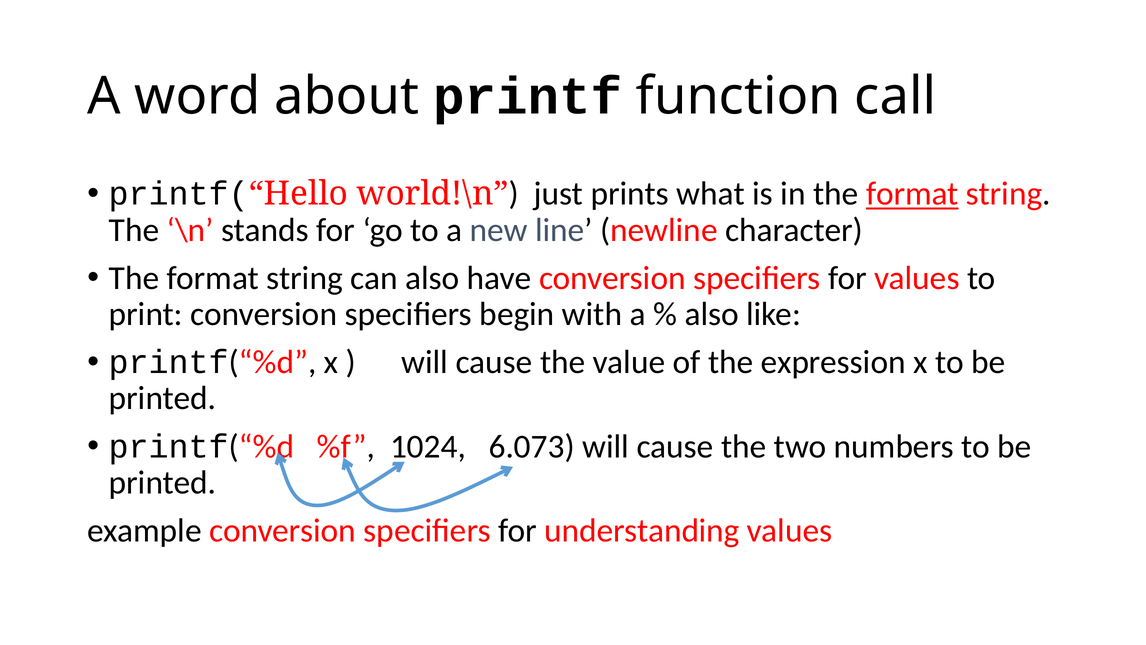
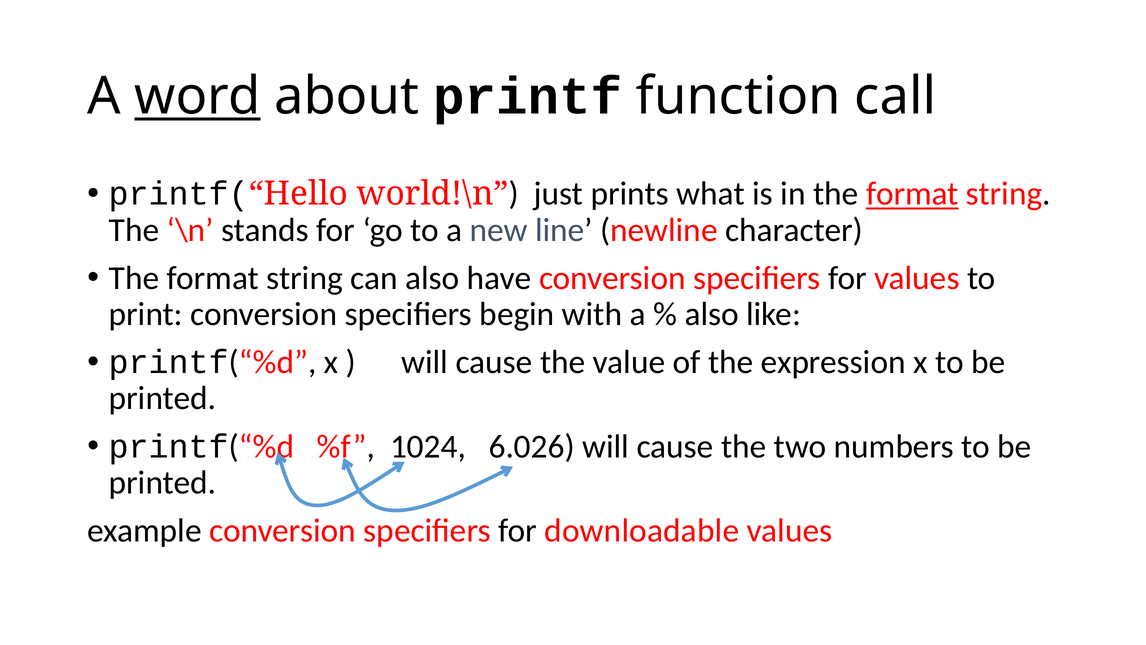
word underline: none -> present (198, 96)
6.073: 6.073 -> 6.026 (532, 446)
understanding: understanding -> downloadable (642, 530)
